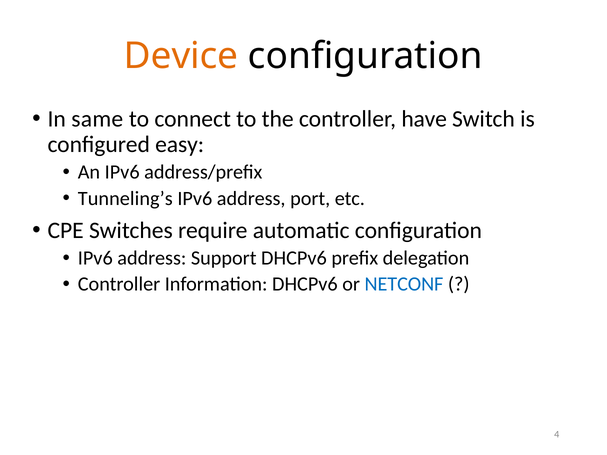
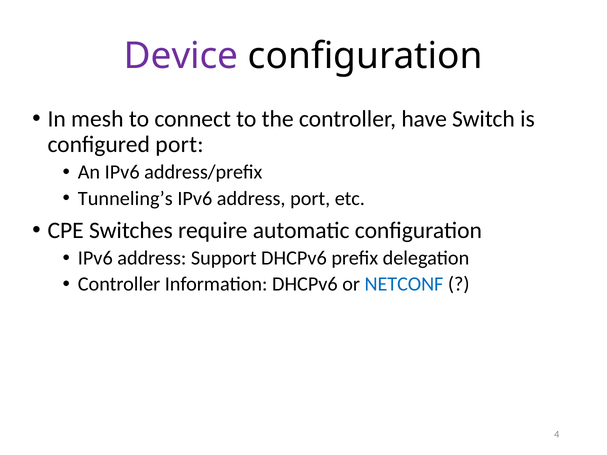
Device colour: orange -> purple (181, 56)
same: same -> mesh (97, 119)
configured easy: easy -> port (179, 144)
